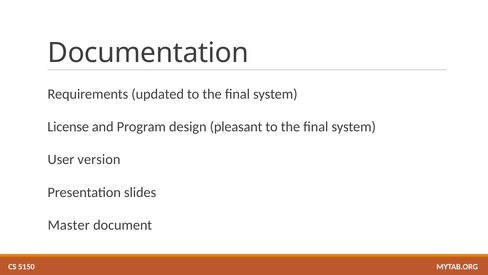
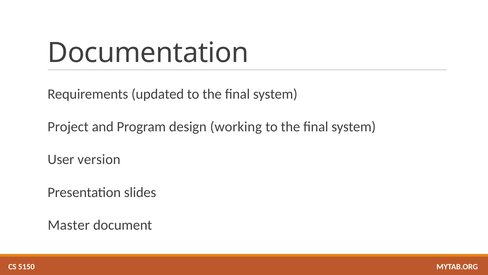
License: License -> Project (68, 127)
pleasant: pleasant -> working (236, 127)
